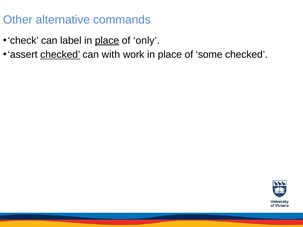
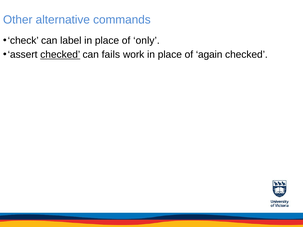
place underline: present -> none (107, 41)
with: with -> fails (111, 55)
some: some -> again (209, 55)
